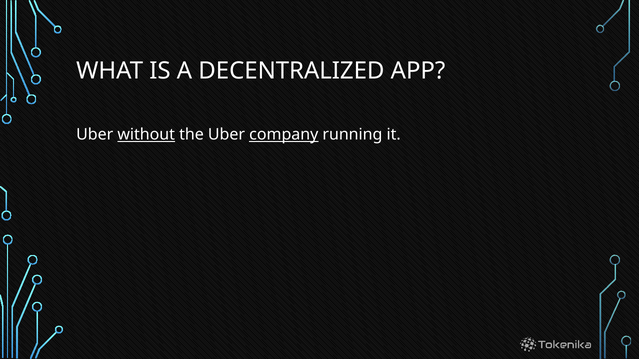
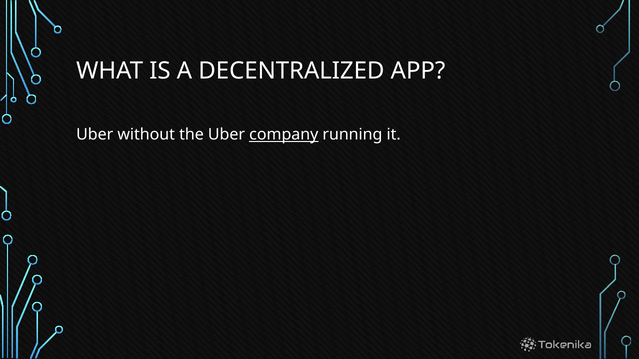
without underline: present -> none (146, 135)
